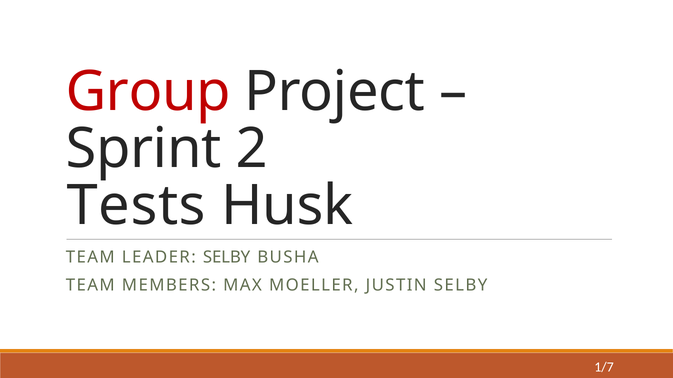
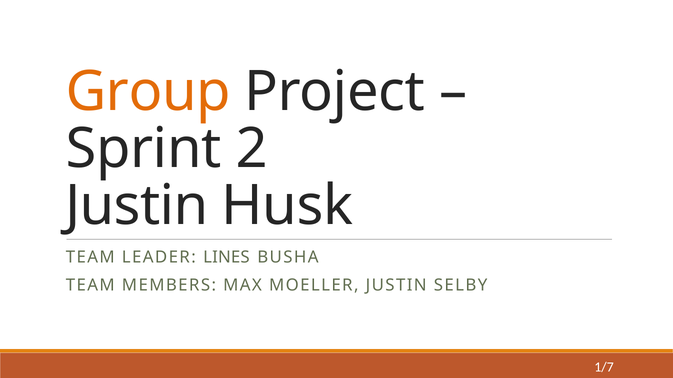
Group colour: red -> orange (148, 92)
Tests: Tests -> Justin (137, 206)
LEADER SELBY: SELBY -> LINES (226, 257)
